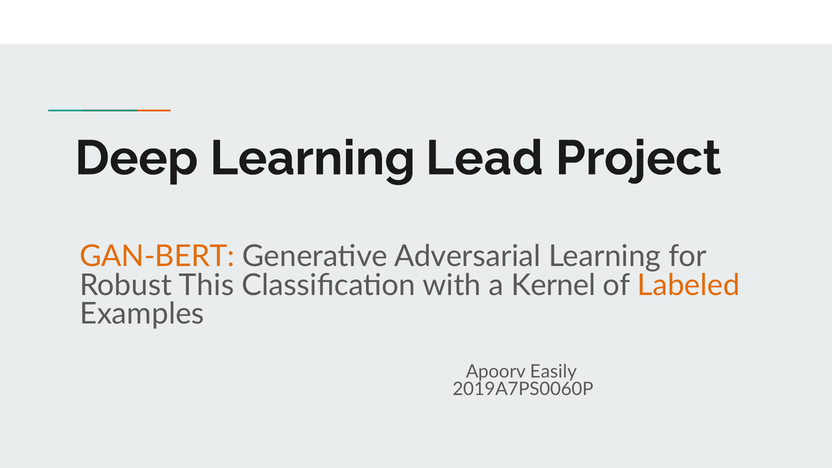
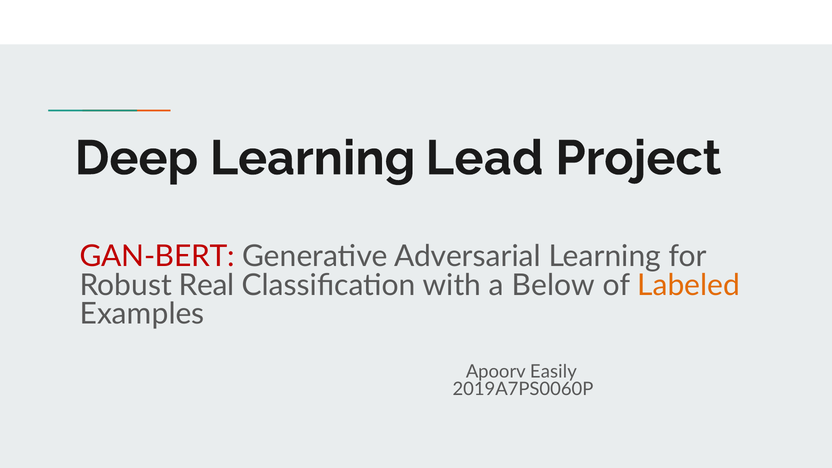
GAN-BERT colour: orange -> red (157, 256)
This: This -> Real (207, 285)
Kernel: Kernel -> Below (553, 285)
